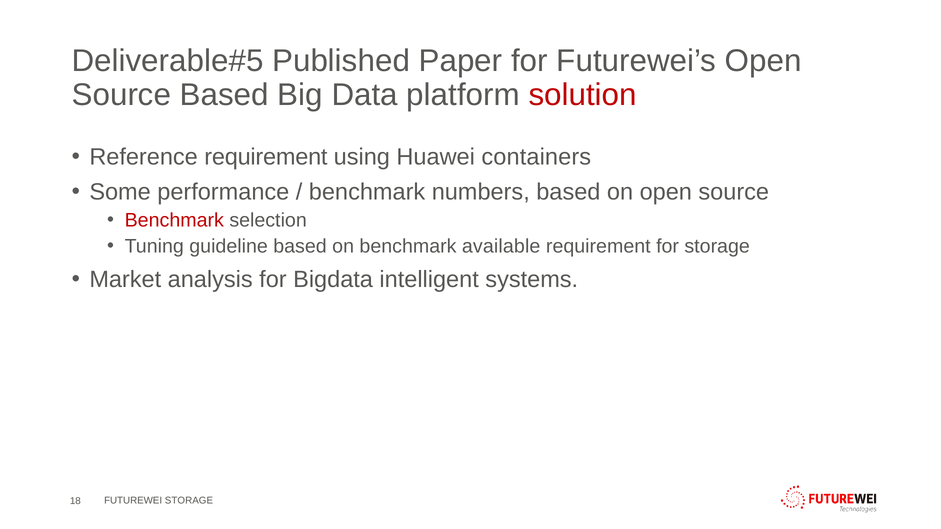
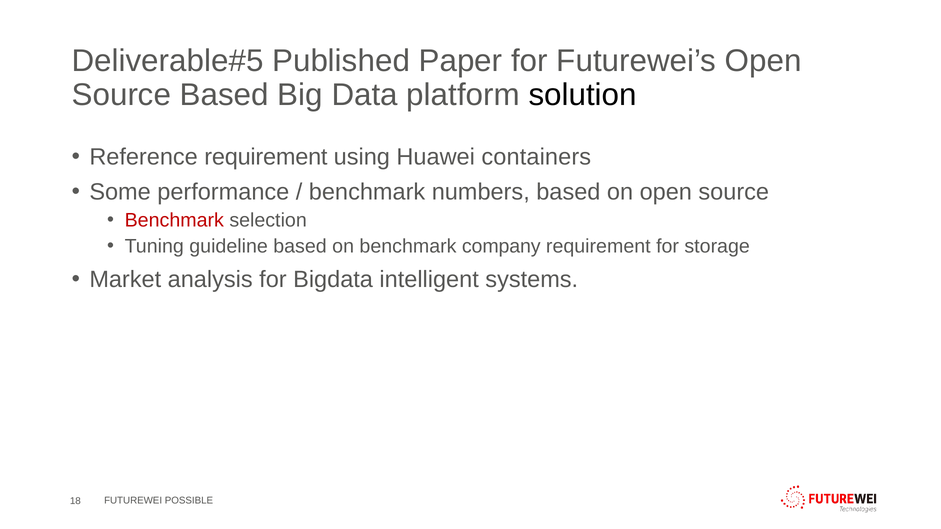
solution colour: red -> black (583, 95)
available: available -> company (501, 246)
FUTUREWEI STORAGE: STORAGE -> POSSIBLE (189, 501)
